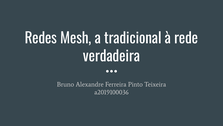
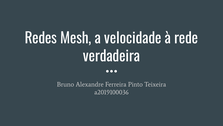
tradicional: tradicional -> velocidade (133, 38)
